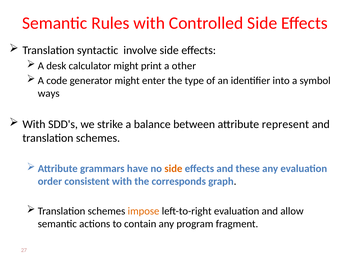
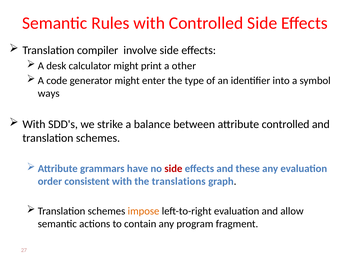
syntactic: syntactic -> compiler (98, 50)
attribute represent: represent -> controlled (286, 124)
side colour: orange -> red (173, 169)
corresponds: corresponds -> translations (179, 182)
